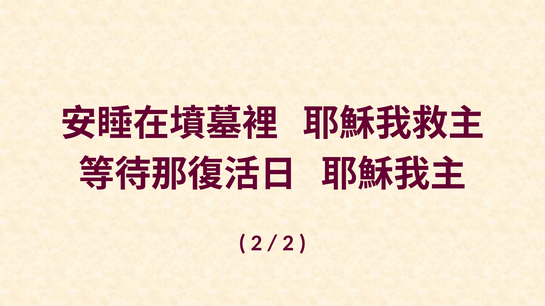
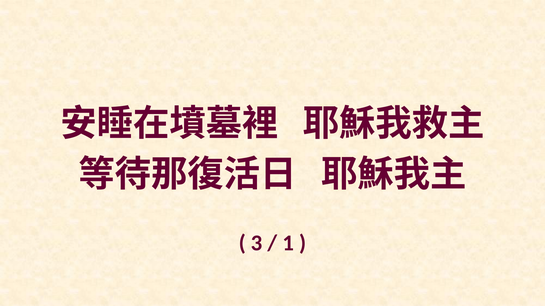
2: 2 -> 3 (257, 243)
2: 2 -> 1 (288, 243)
